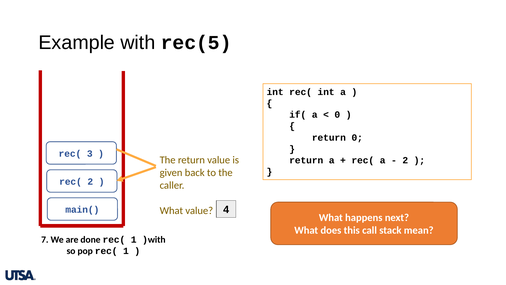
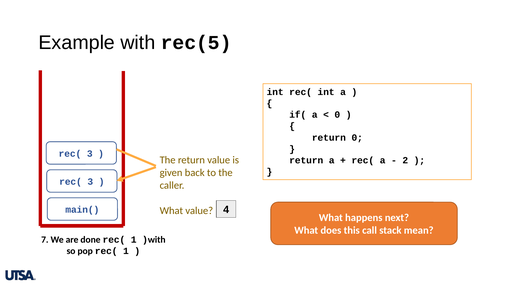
2: 2 -> 3 (90, 181)
